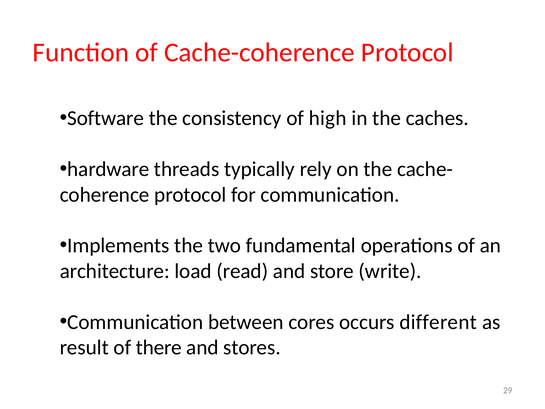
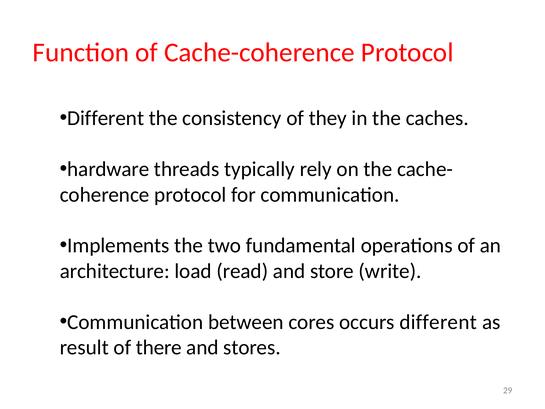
Software: Software -> Different (106, 118)
high: high -> they (328, 118)
